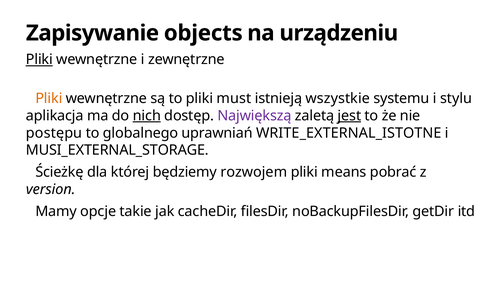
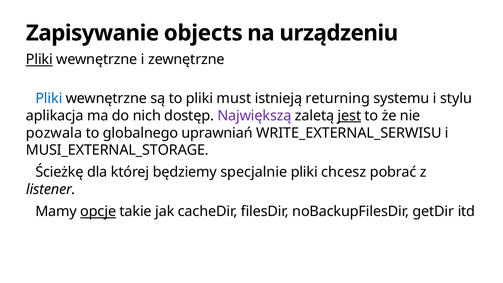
Pliki colour: orange -> blue (49, 98)
wszystkie: wszystkie -> returning (338, 98)
nich underline: present -> none (147, 116)
postępu: postępu -> pozwala (54, 133)
WRITE_EXTERNAL_ISTOTNE: WRITE_EXTERNAL_ISTOTNE -> WRITE_EXTERNAL_SERWISU (349, 133)
rozwojem: rozwojem -> specjalnie (254, 172)
means: means -> chcesz (344, 172)
version: version -> listener (51, 189)
opcje underline: none -> present (98, 211)
